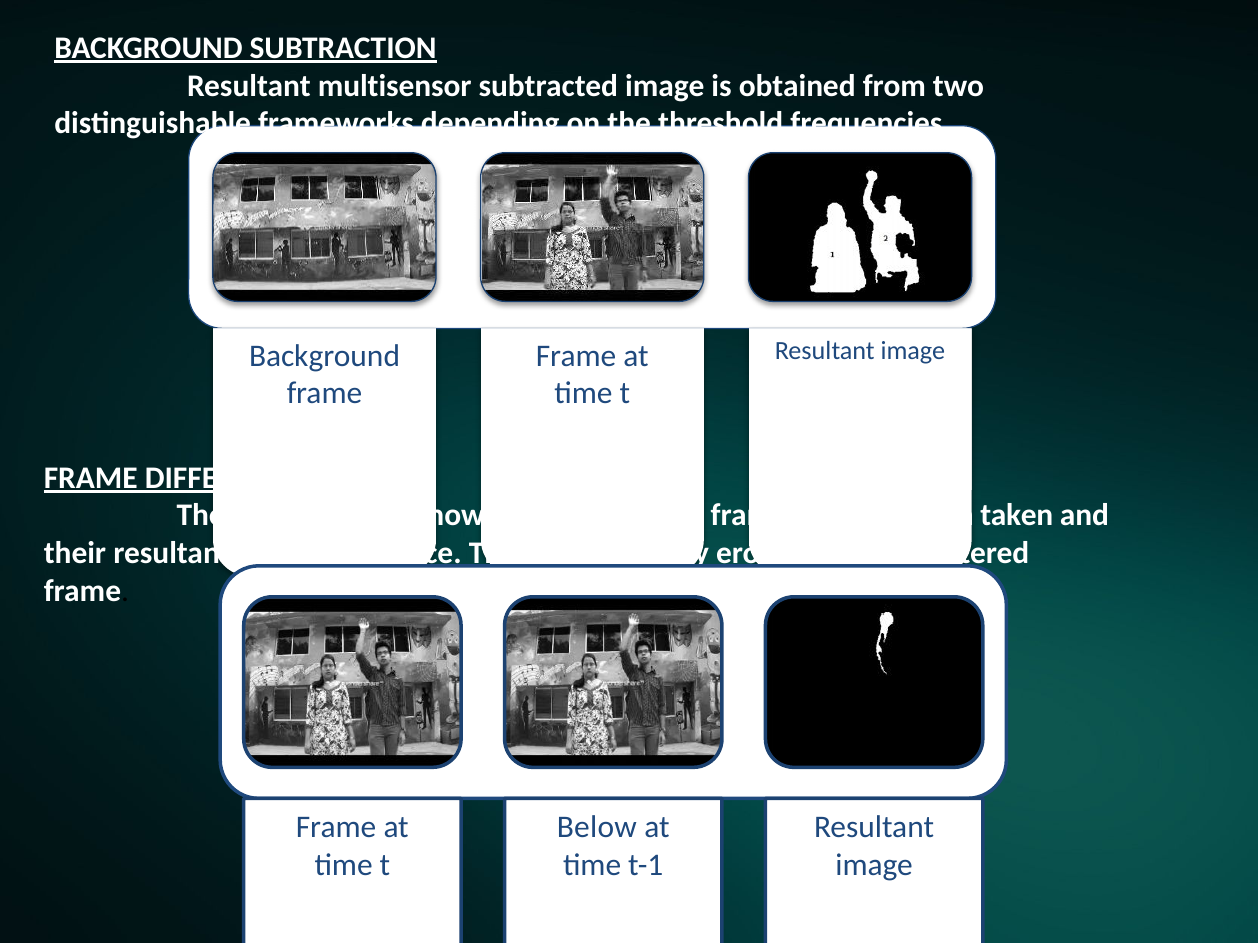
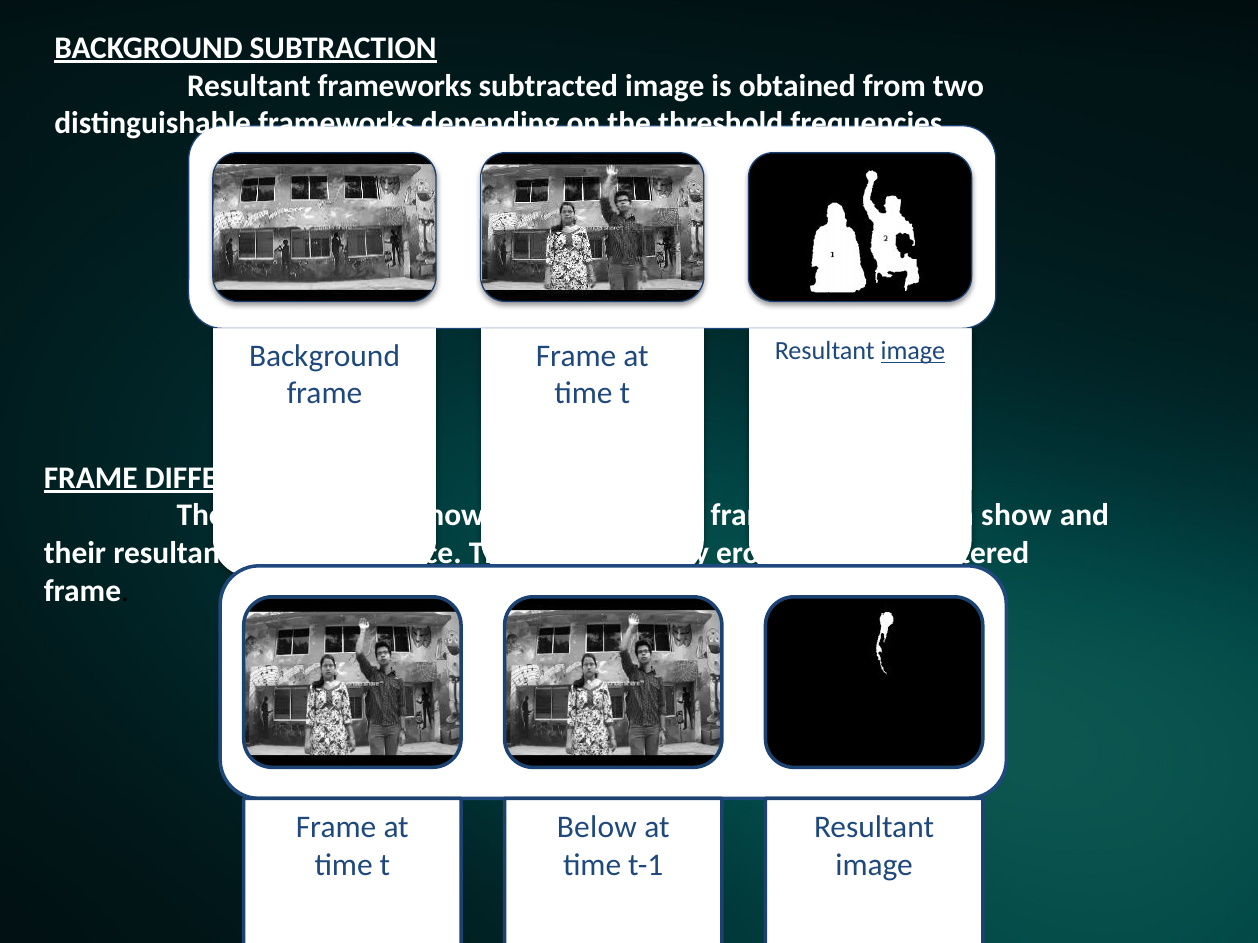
Resultant multisensor: multisensor -> frameworks (395, 86)
image underline: none -> present (913, 351)
a taken: taken -> show (1017, 516)
